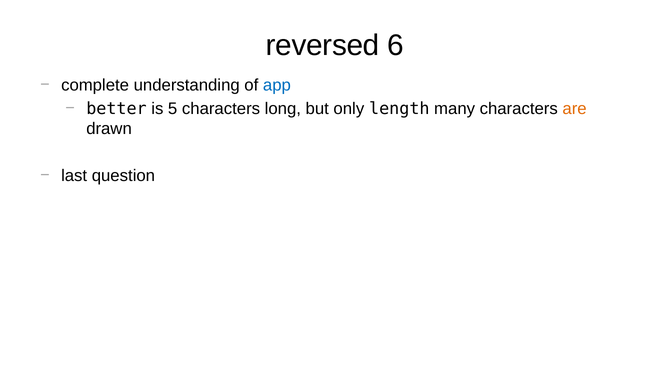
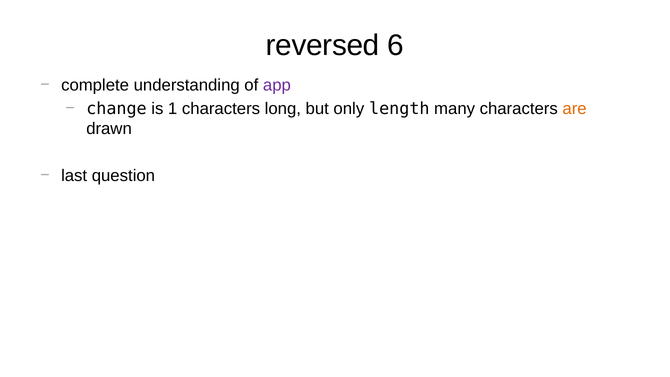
app colour: blue -> purple (277, 85)
better: better -> change (116, 109)
5: 5 -> 1 (173, 109)
